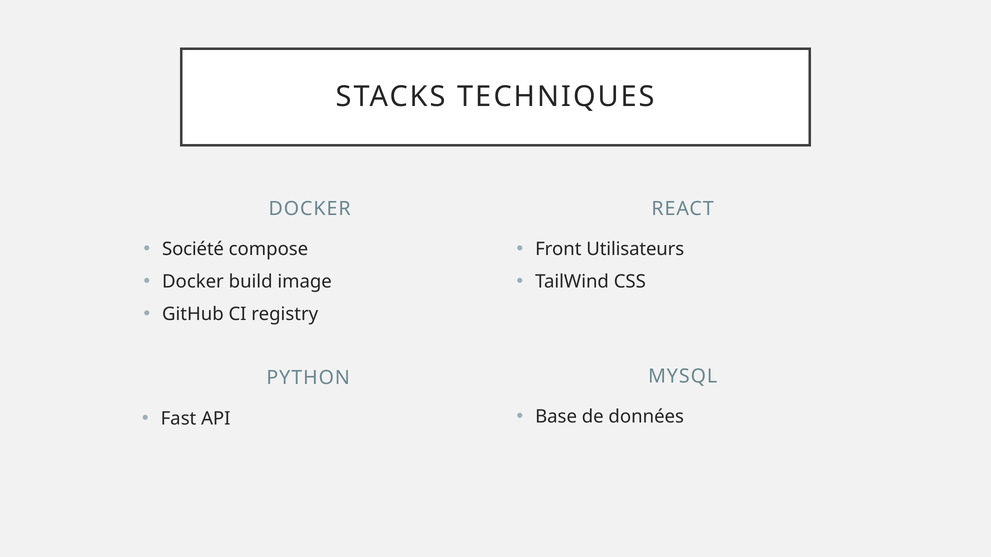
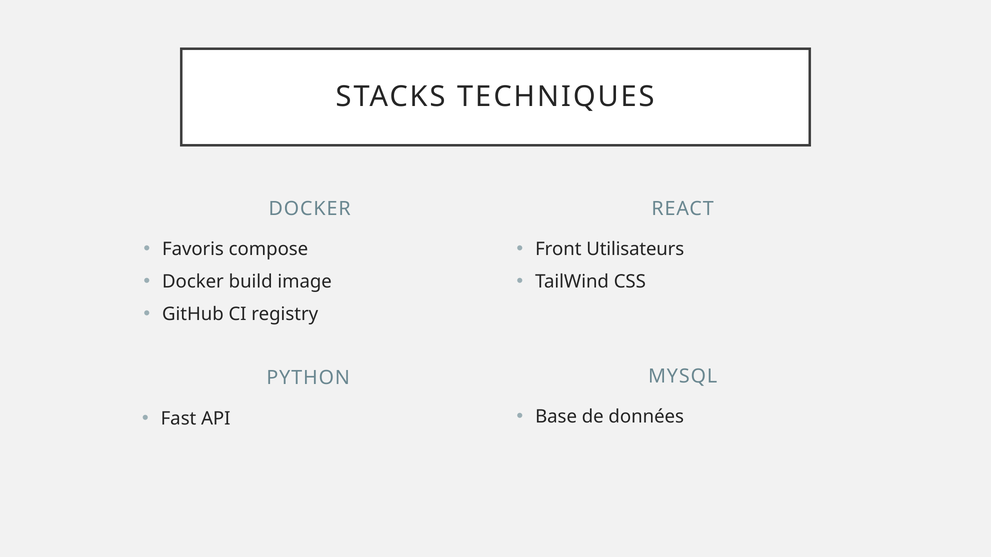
Société: Société -> Favoris (193, 249)
